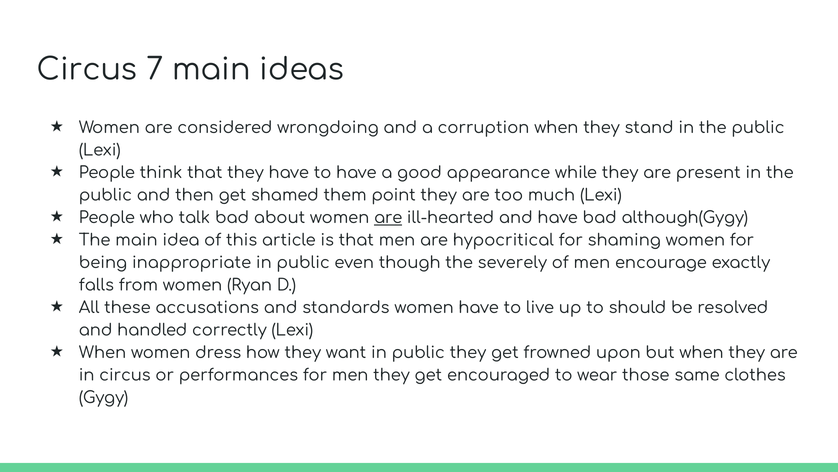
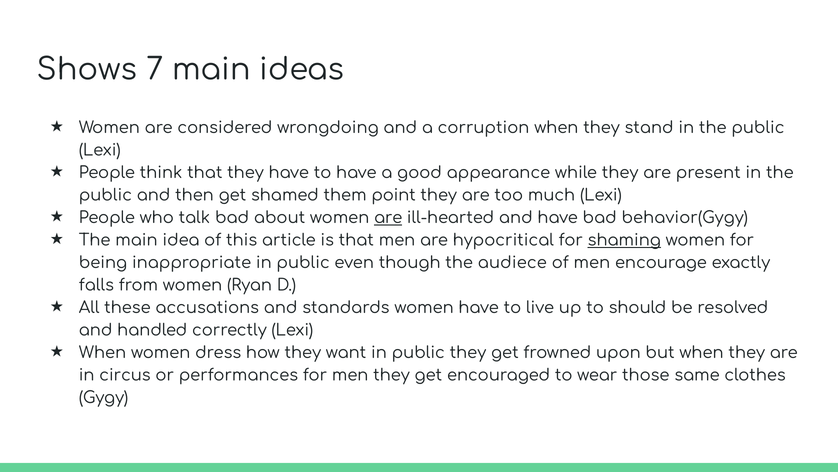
Circus: Circus -> Shows (87, 69)
although(Gygy: although(Gygy -> behavior(Gygy (685, 218)
shaming underline: none -> present (624, 240)
severely: severely -> audiece (512, 263)
